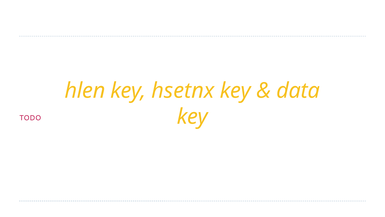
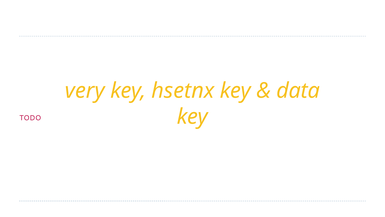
hlen: hlen -> very (85, 91)
